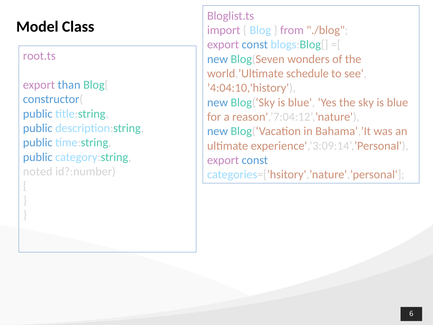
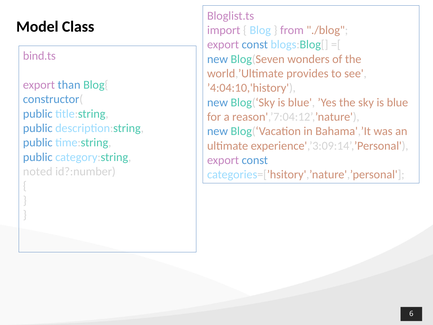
root.ts: root.ts -> bind.ts (39, 56)
schedule: schedule -> provides (307, 73)
